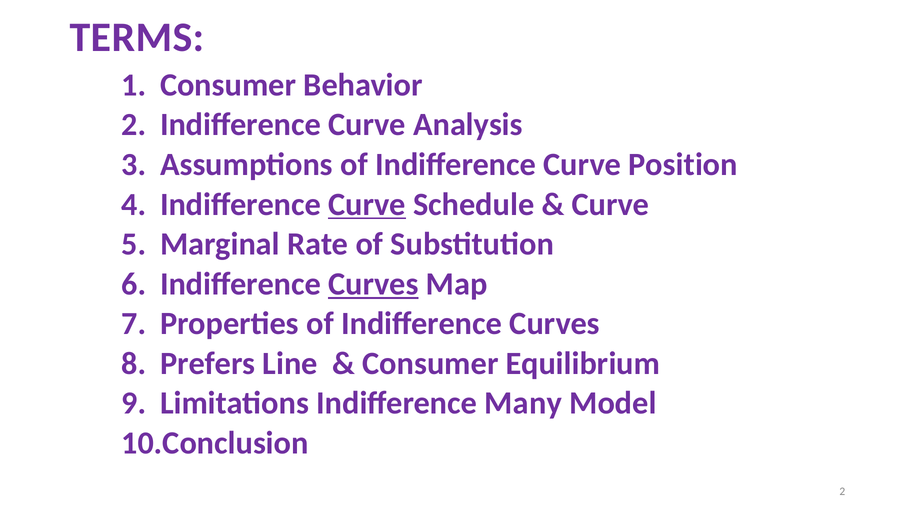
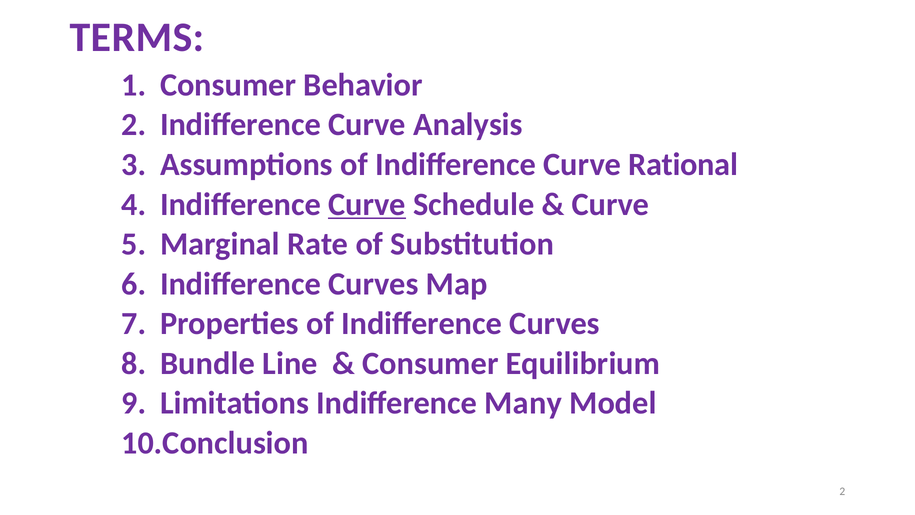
Position: Position -> Rational (683, 164)
Curves underline: present -> none (373, 284)
Prefers: Prefers -> Bundle (208, 363)
